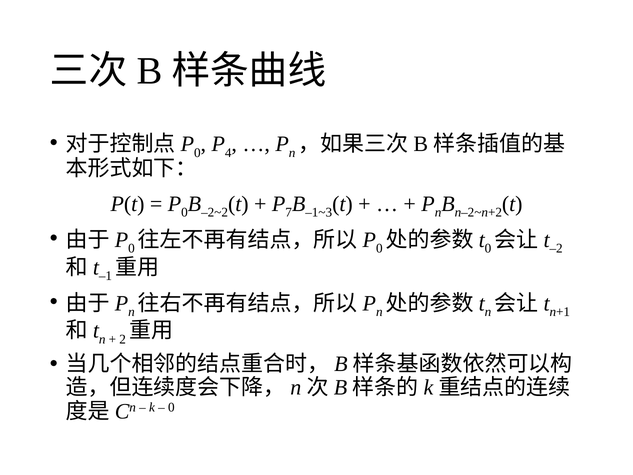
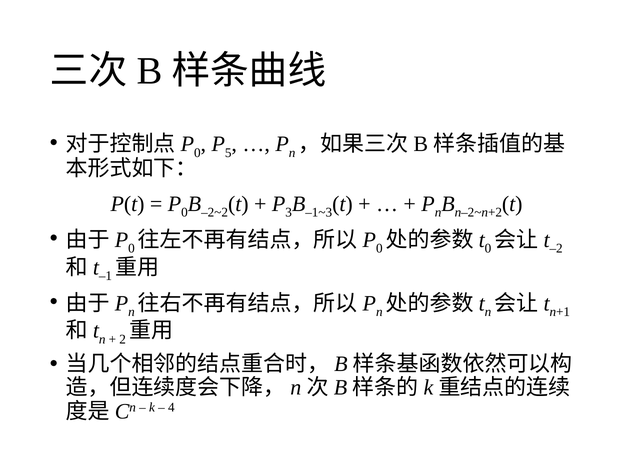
4: 4 -> 5 (228, 153)
7: 7 -> 3 (289, 212)
0: 0 -> 4 (171, 407)
